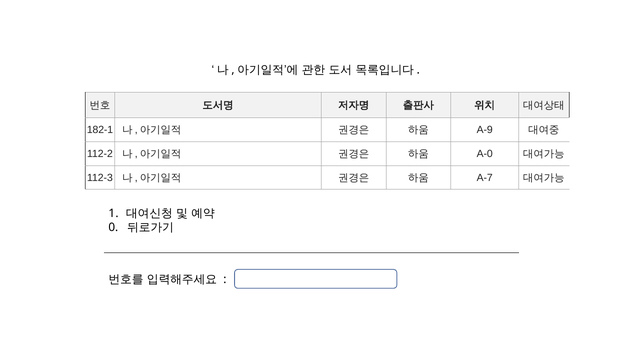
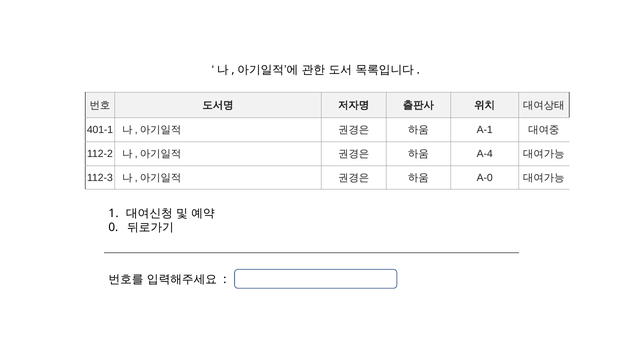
182-1: 182-1 -> 401-1 (100, 130)
A-9: A-9 -> A-1 (485, 130)
A-0: A-0 -> A-4 (485, 154)
A-7: A-7 -> A-0 (485, 178)
